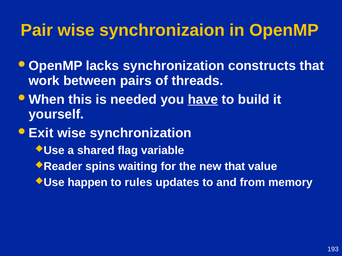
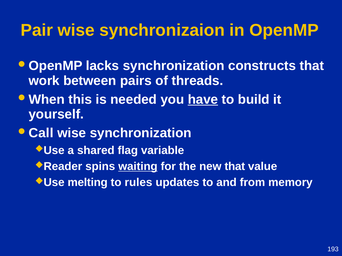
Exit: Exit -> Call (41, 133)
waiting underline: none -> present (138, 167)
happen: happen -> melting (88, 183)
